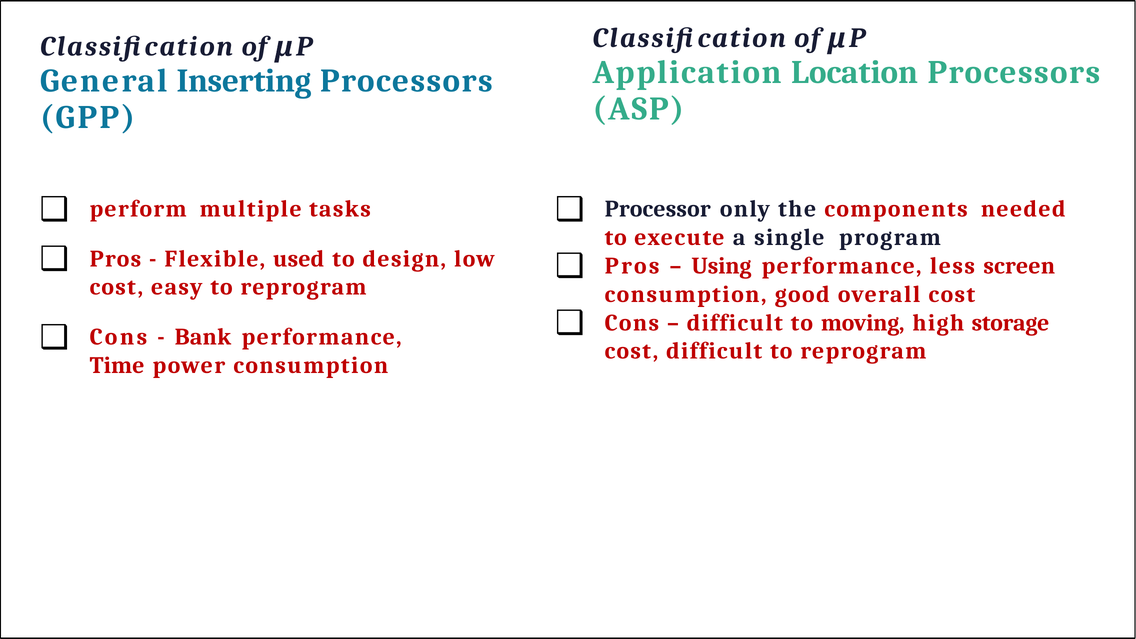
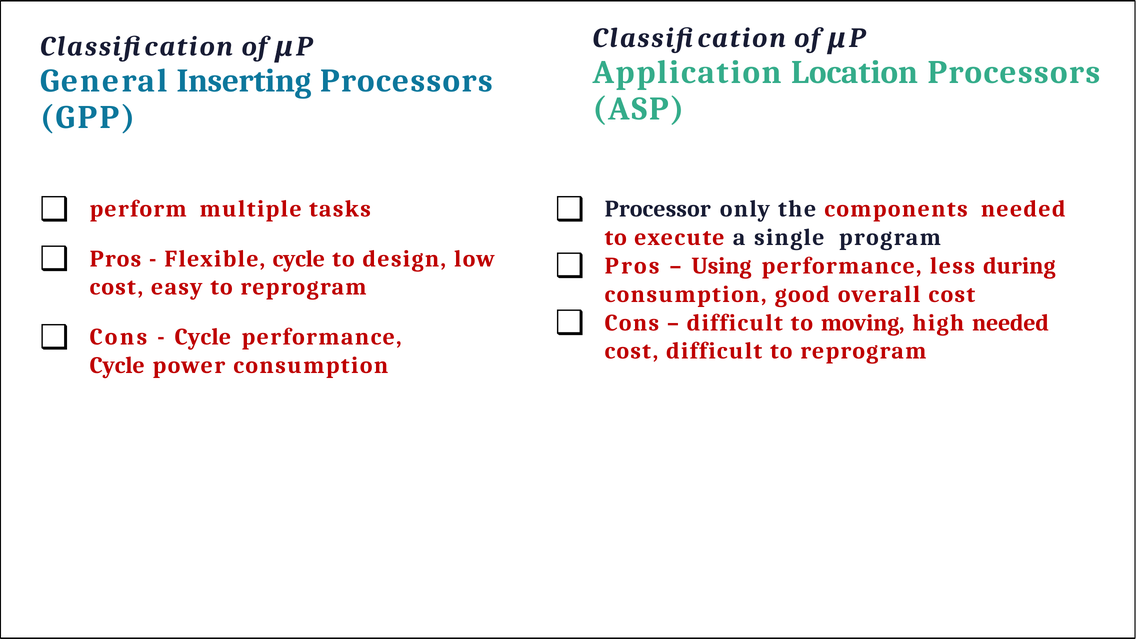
Flexible used: used -> cycle (299, 259)
screen: screen -> during (1019, 266)
high storage: storage -> needed (1010, 323)
Bank: Bank -> Cycle (203, 337)
Time: Time -> Cycle (117, 365)
